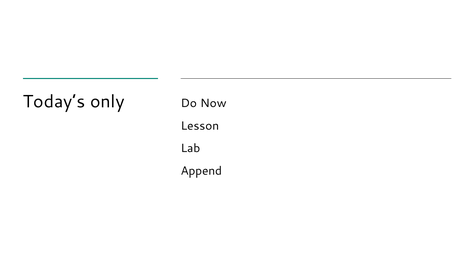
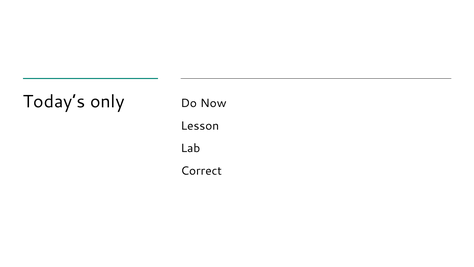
Append: Append -> Correct (201, 171)
